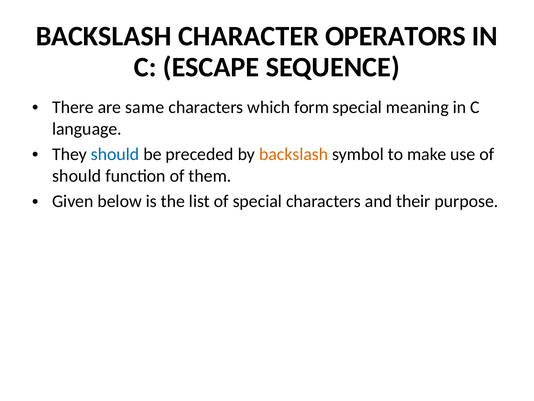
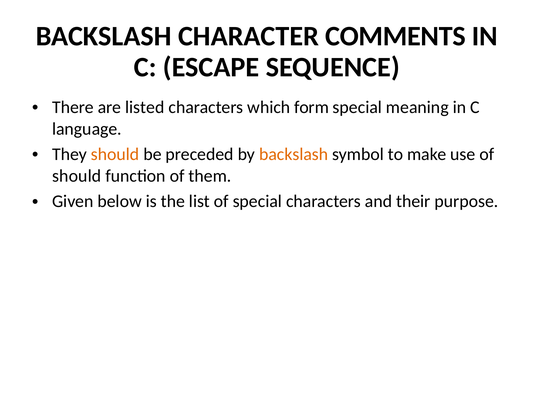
OPERATORS: OPERATORS -> COMMENTS (395, 36)
same: same -> listed (145, 107)
should colour: blue -> orange (115, 154)
